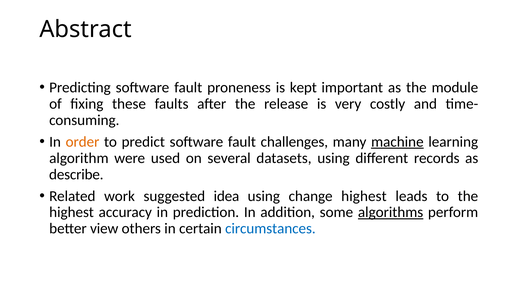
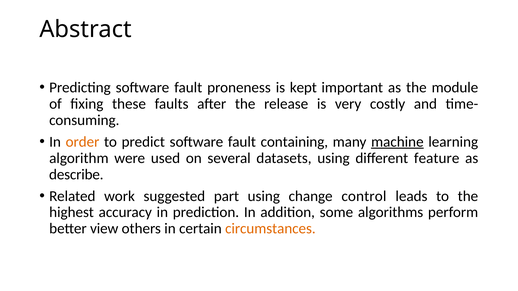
challenges: challenges -> containing (294, 142)
records: records -> feature (437, 158)
idea: idea -> part (226, 196)
change highest: highest -> control (364, 196)
algorithms underline: present -> none (391, 213)
circumstances colour: blue -> orange (270, 229)
